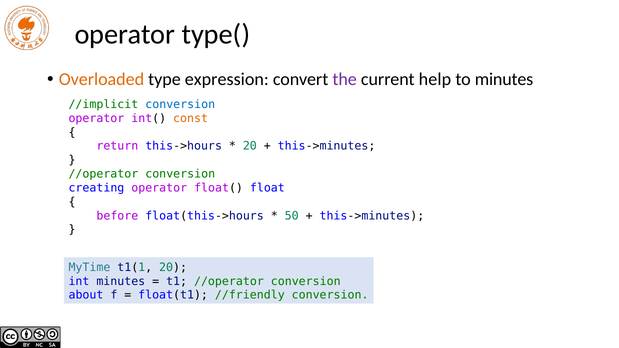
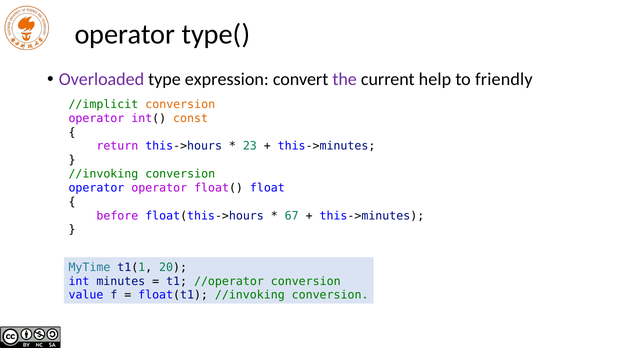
Overloaded colour: orange -> purple (101, 79)
to minutes: minutes -> friendly (504, 79)
conversion colour: blue -> orange (180, 104)
20: 20 -> 23 (250, 146)
//operator: //operator -> //invoking (103, 174)
creating: creating -> operator (96, 188)
50: 50 -> 67 (292, 216)
about: about -> value (86, 295)
float(t1 //friendly: //friendly -> //invoking (250, 295)
